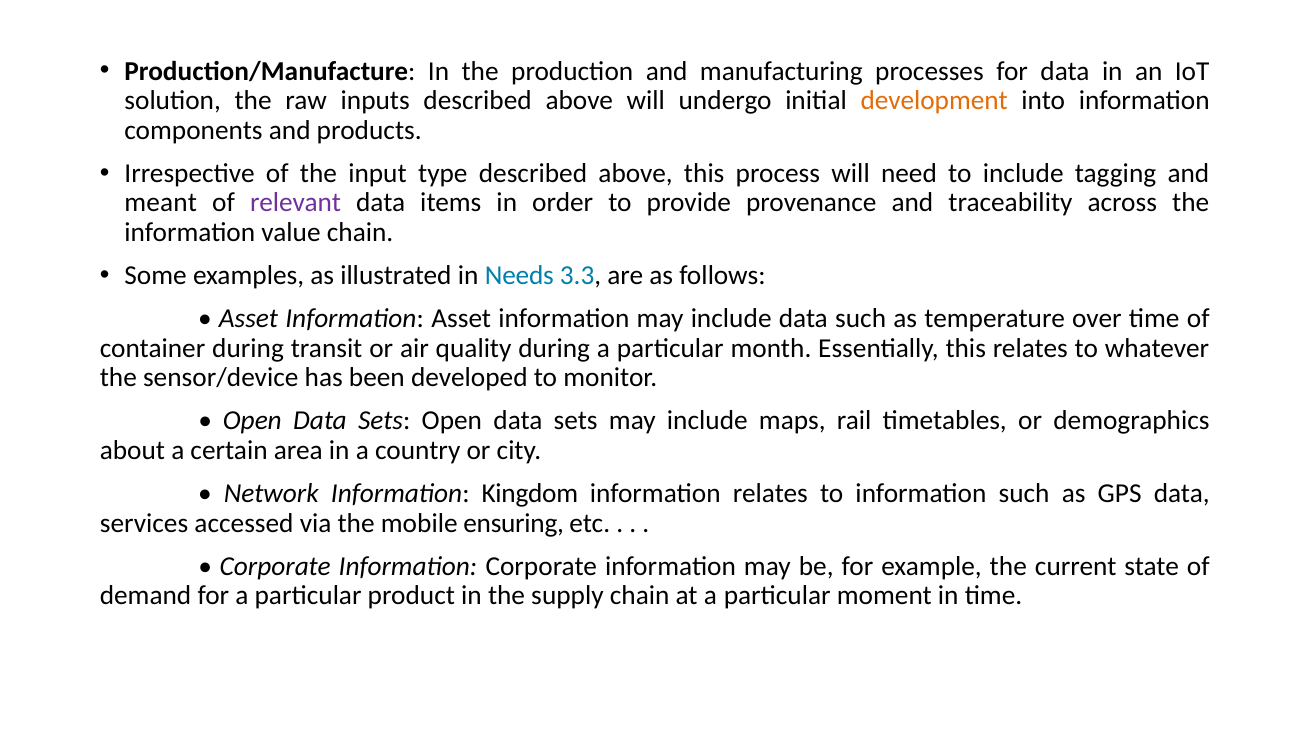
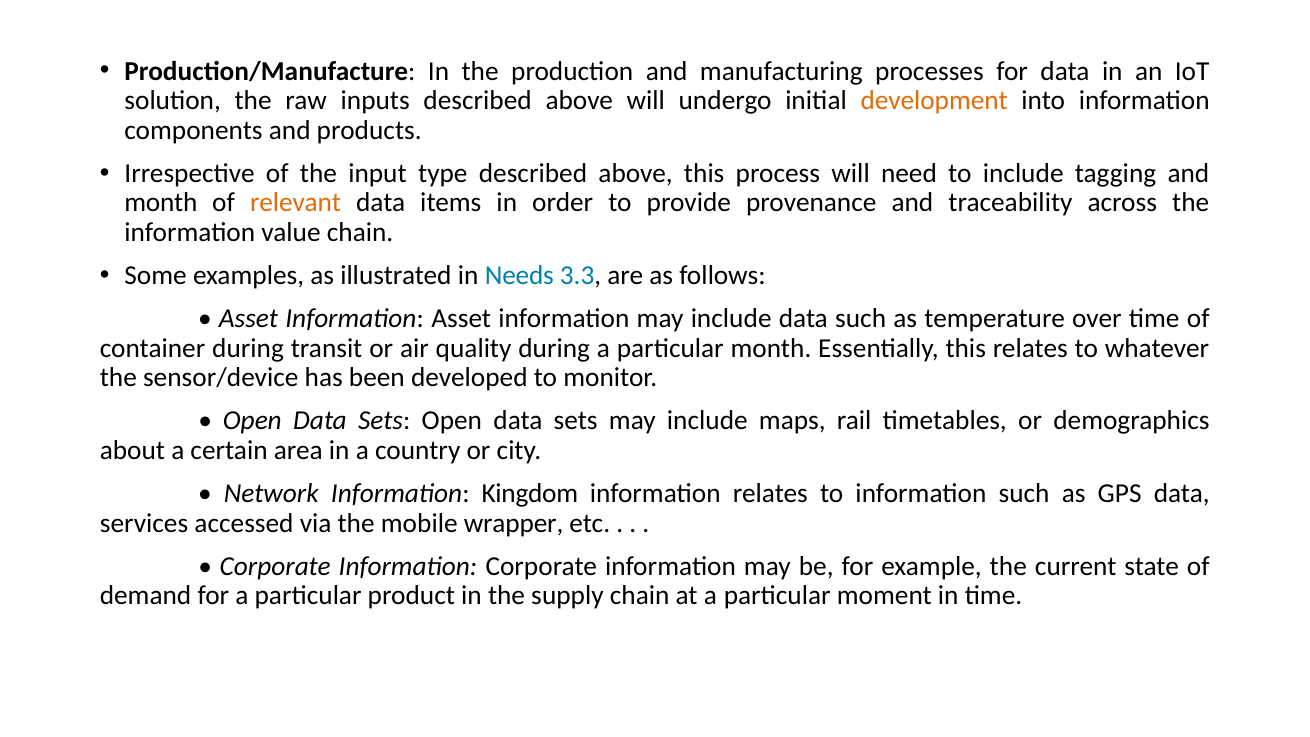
meant: meant -> month (161, 203)
relevant colour: purple -> orange (296, 203)
ensuring: ensuring -> wrapper (514, 523)
